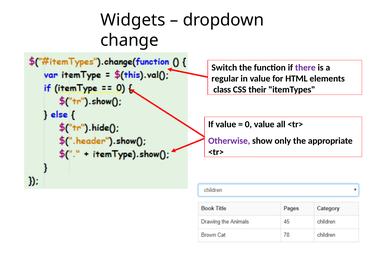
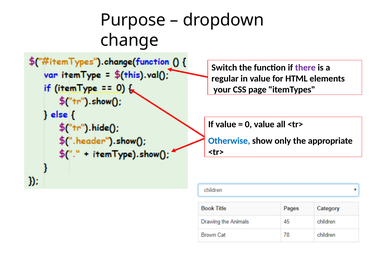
Widgets: Widgets -> Purpose (133, 20)
class: class -> your (222, 90)
their: their -> page (257, 90)
Otherwise colour: purple -> blue (229, 141)
